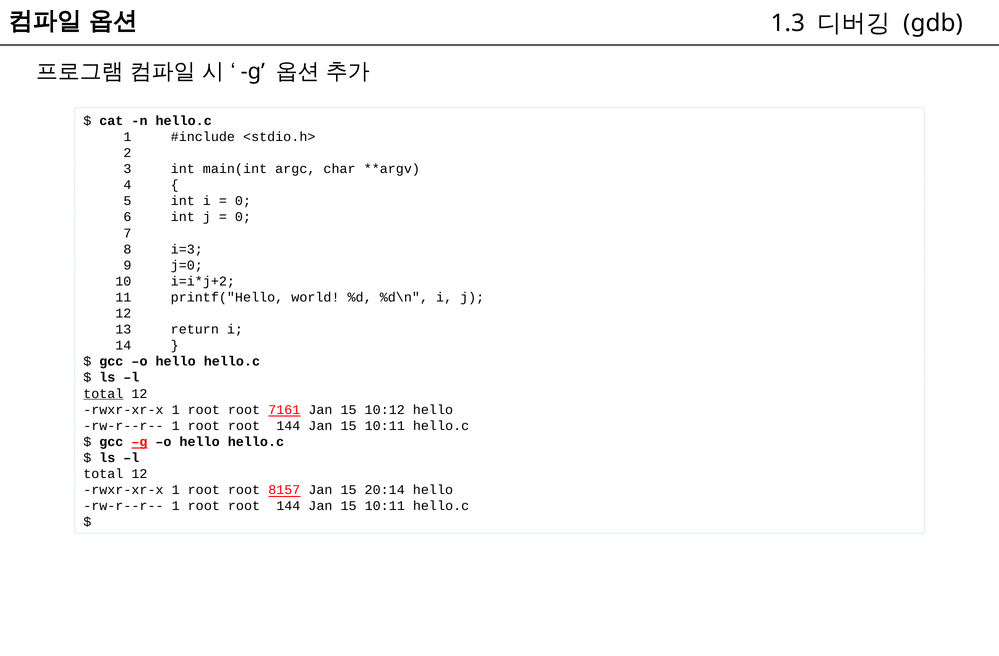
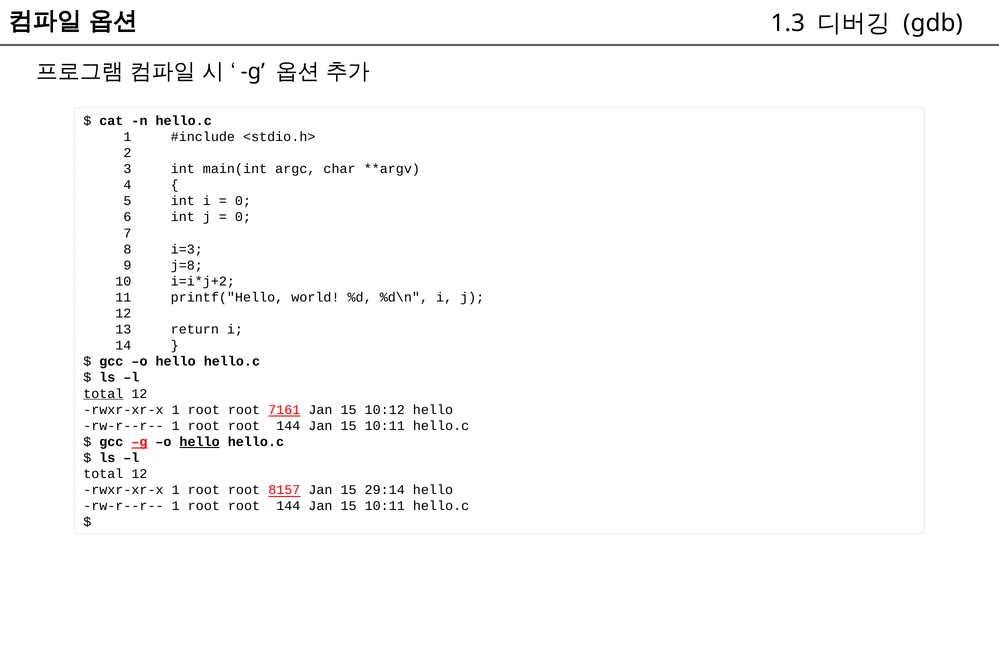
j=0: j=0 -> j=8 (187, 265)
hello underline: none -> present (200, 442)
20:14: 20:14 -> 29:14 (385, 490)
